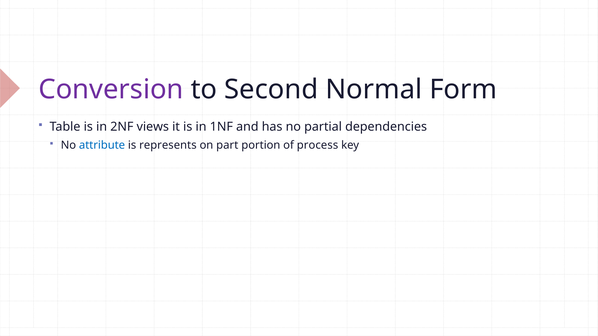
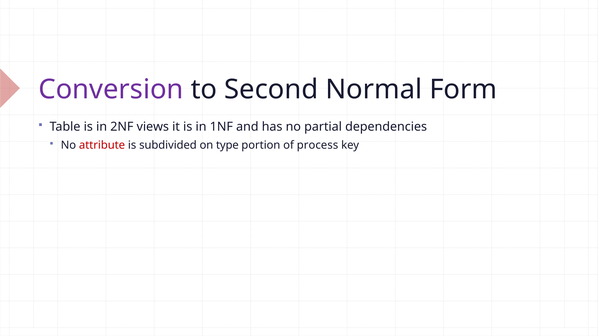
attribute colour: blue -> red (102, 145)
represents: represents -> subdivided (168, 145)
part: part -> type (227, 145)
